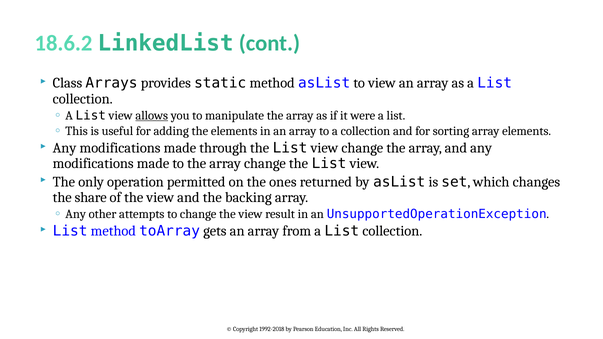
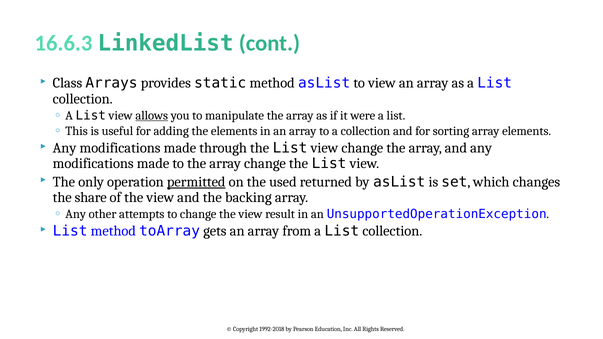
18.6.2: 18.6.2 -> 16.6.3 (64, 43)
permitted underline: none -> present (196, 182)
ones: ones -> used (283, 182)
